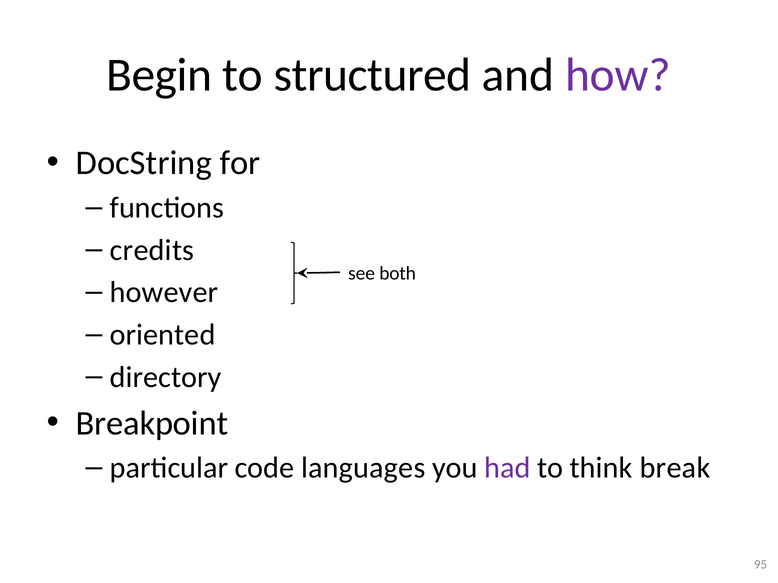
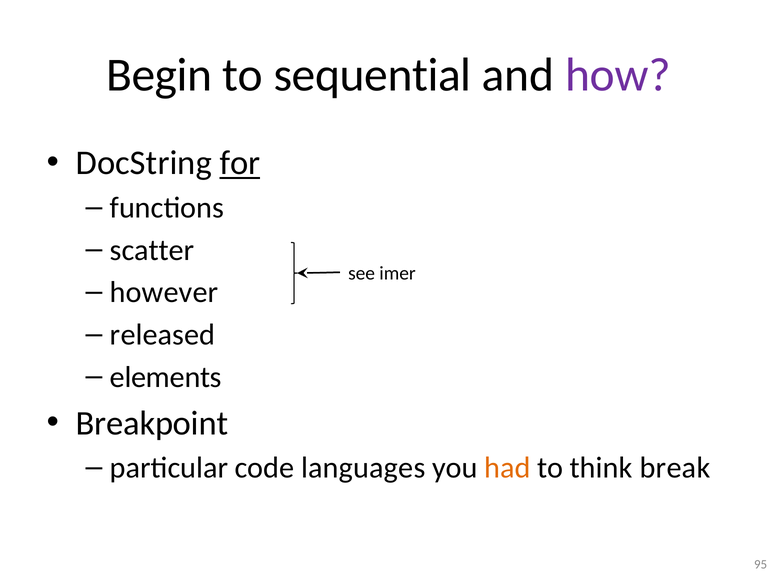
structured: structured -> sequential (373, 75)
for underline: none -> present (240, 163)
credits: credits -> scatter (152, 250)
both: both -> imer (398, 274)
oriented: oriented -> released (163, 335)
directory: directory -> elements (166, 377)
had colour: purple -> orange (507, 468)
